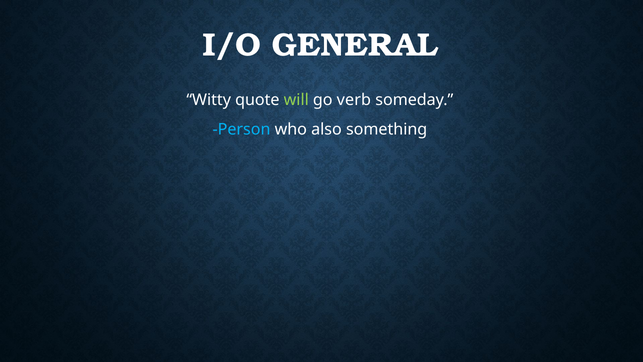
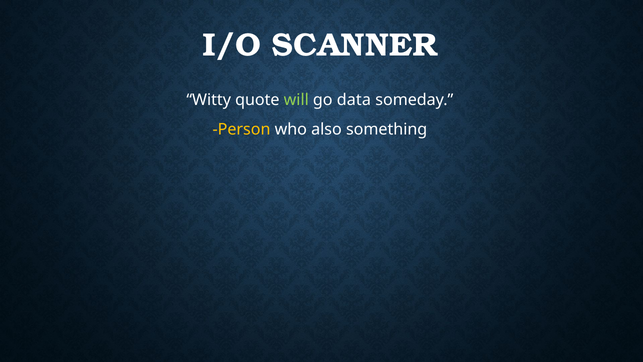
GENERAL: GENERAL -> SCANNER (355, 45)
verb: verb -> data (354, 100)
Person colour: light blue -> yellow (241, 129)
